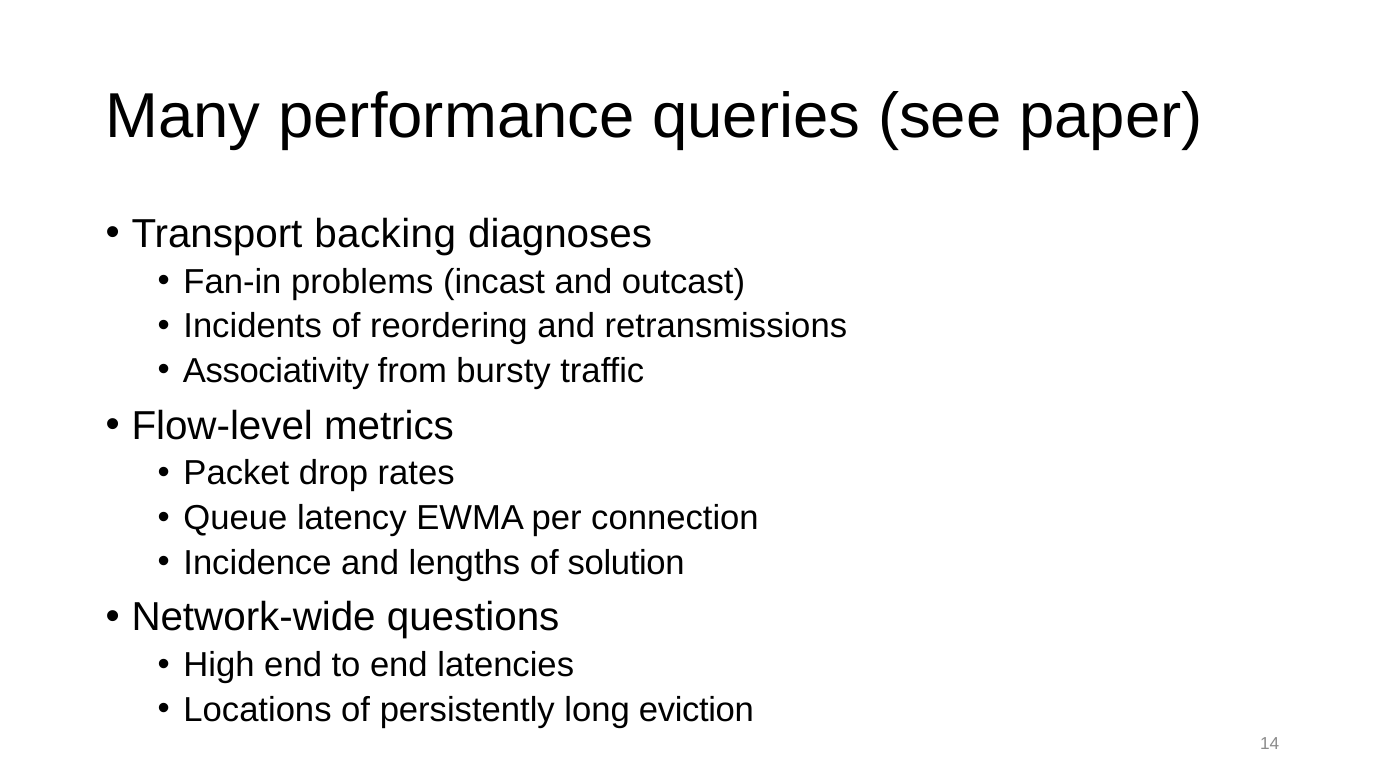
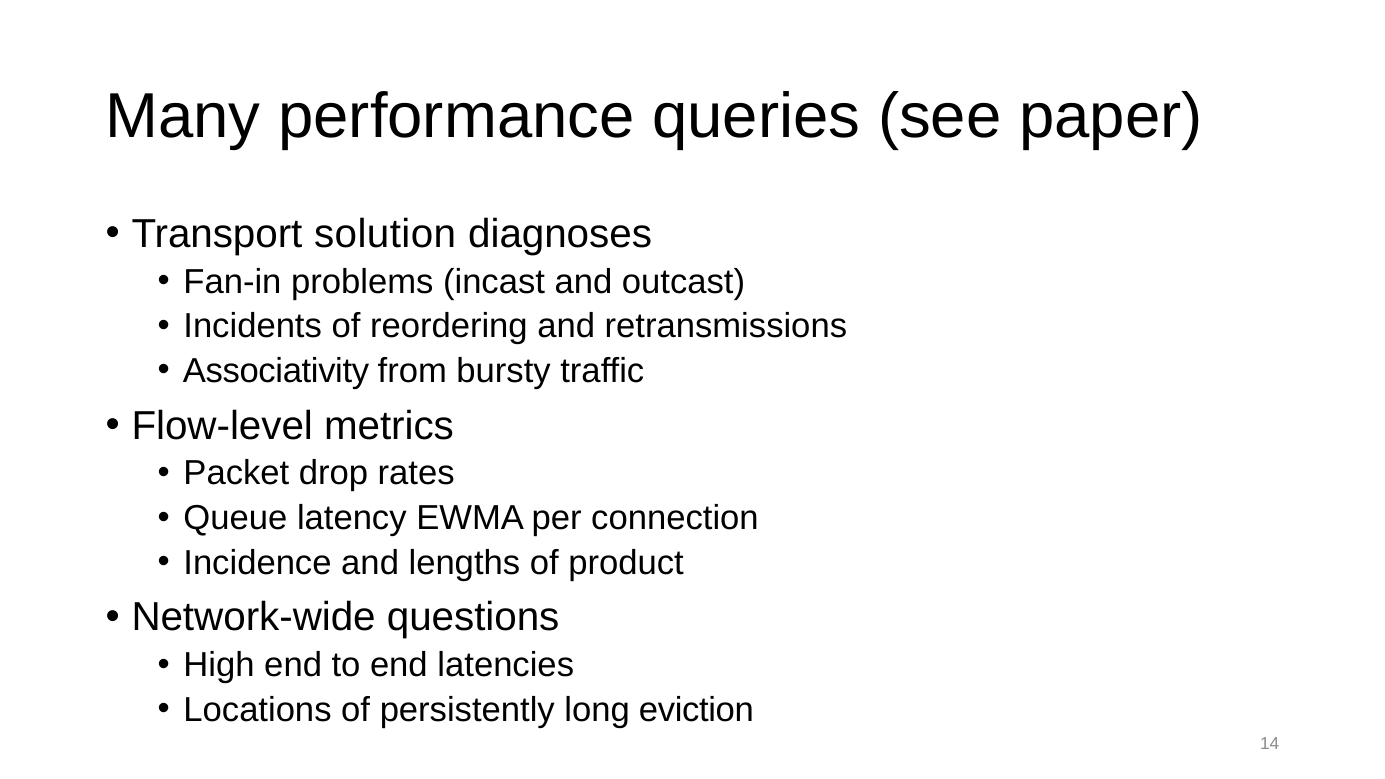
backing: backing -> solution (385, 234)
solution: solution -> product (626, 563)
